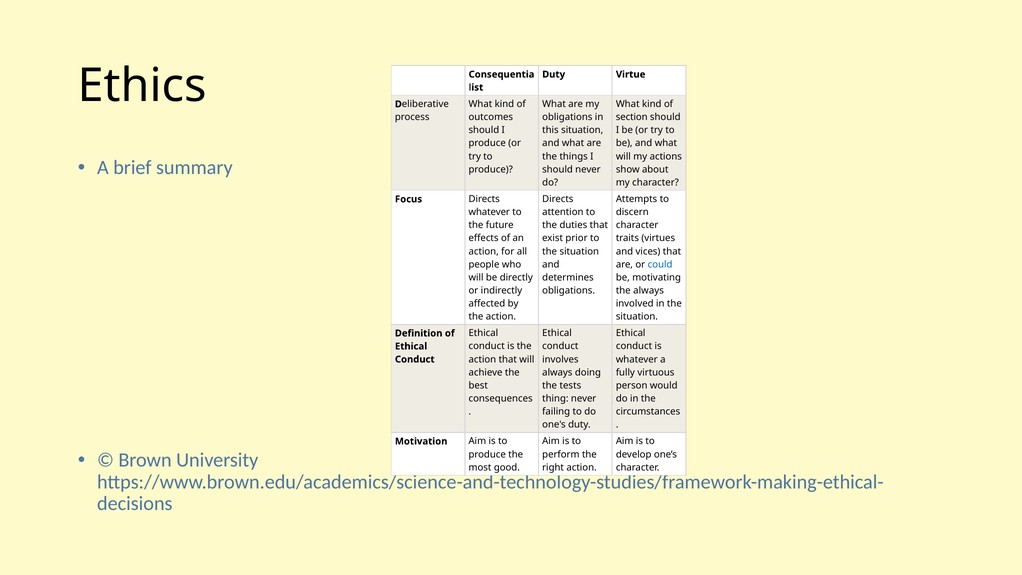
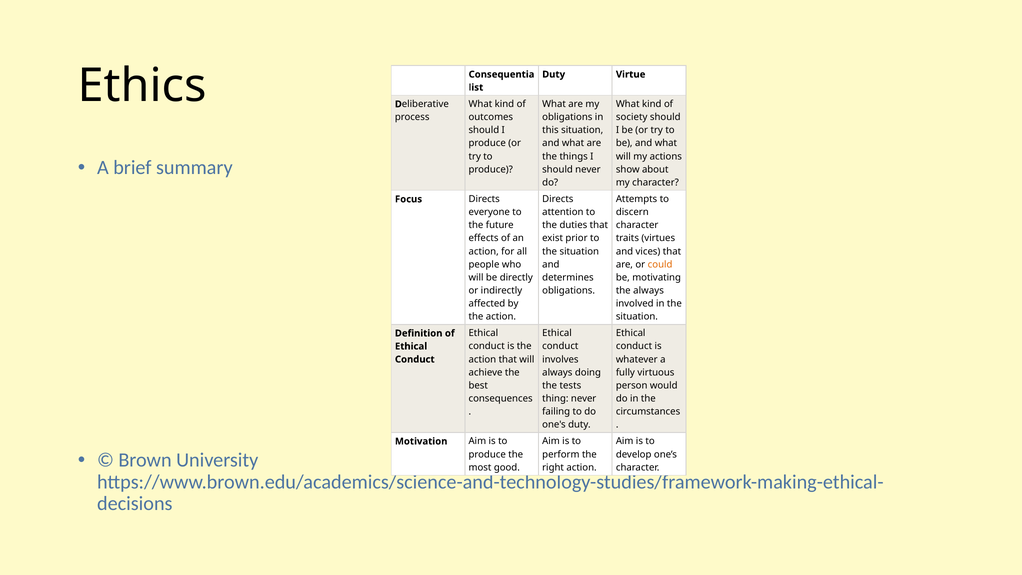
section: section -> society (632, 117)
whatever: whatever -> everyone (489, 212)
could colour: blue -> orange (660, 264)
